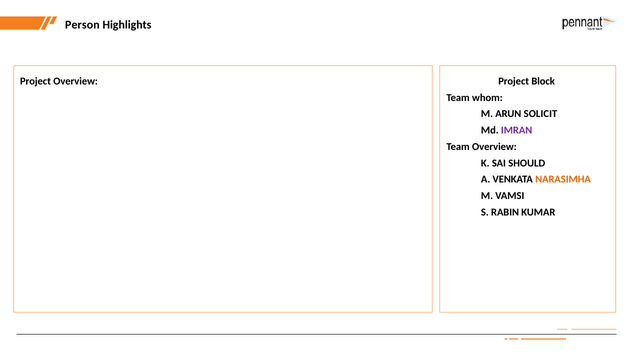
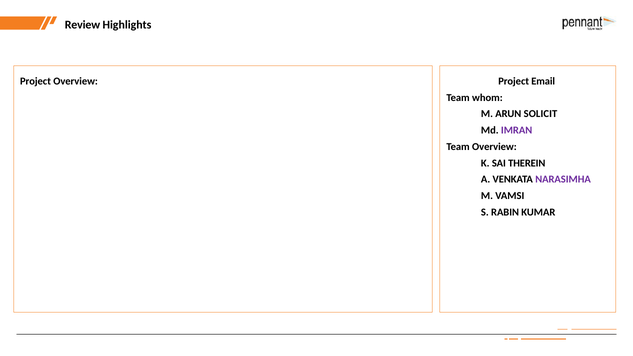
Person: Person -> Review (82, 25)
Block: Block -> Email (543, 81)
SHOULD: SHOULD -> THEREIN (527, 163)
NARASIMHA colour: orange -> purple (563, 180)
